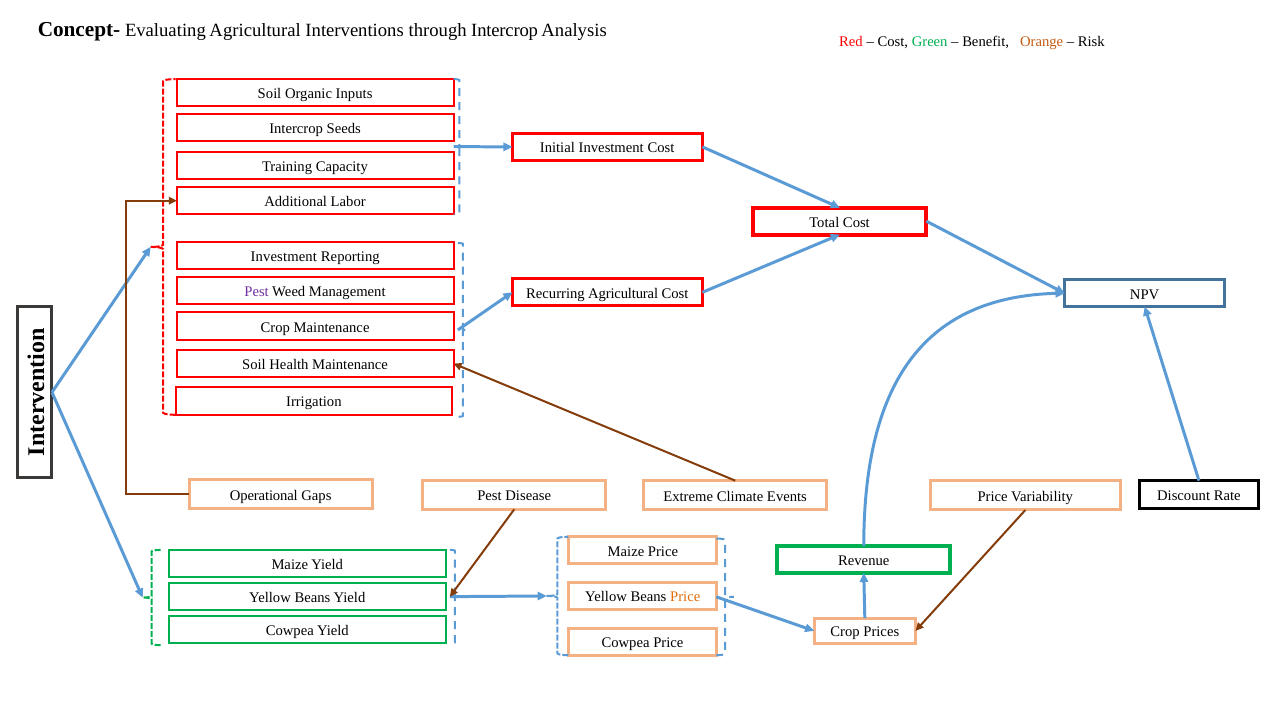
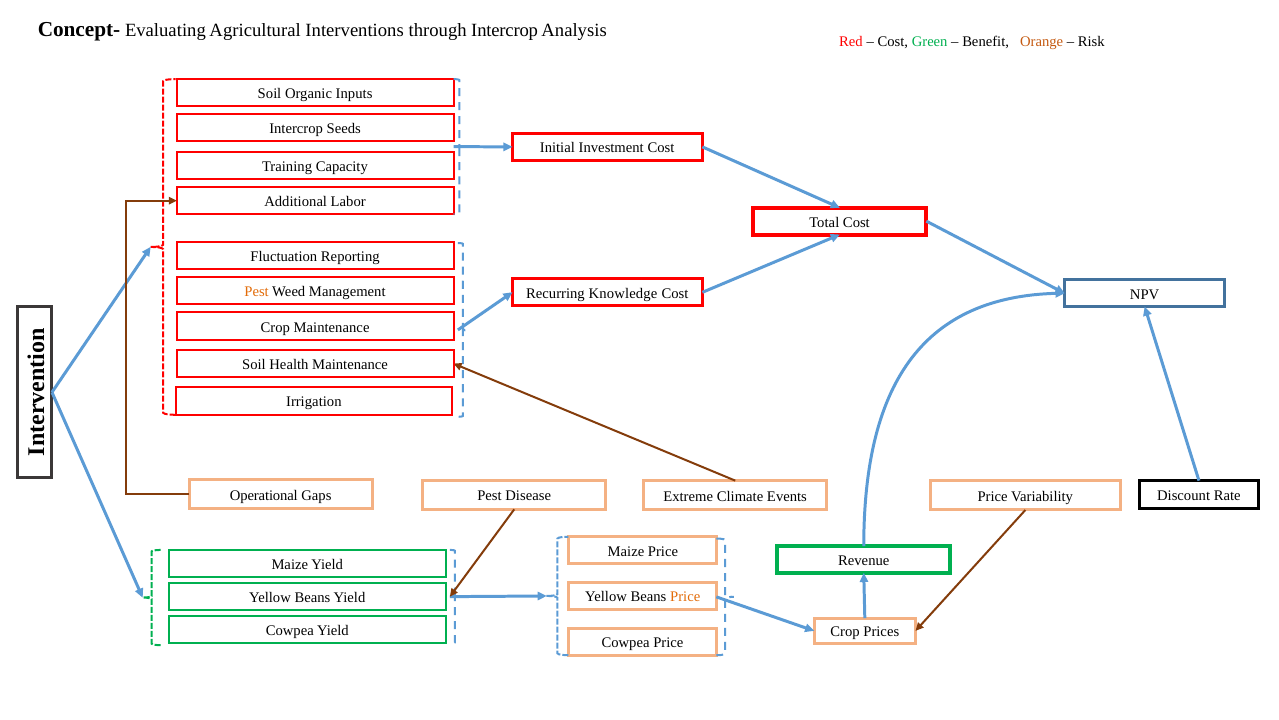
Investment: Investment -> Fluctuation (284, 256)
Pest colour: purple -> orange (257, 291)
Recurring Agricultural: Agricultural -> Knowledge (623, 293)
